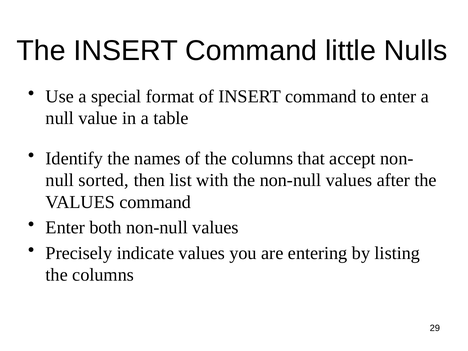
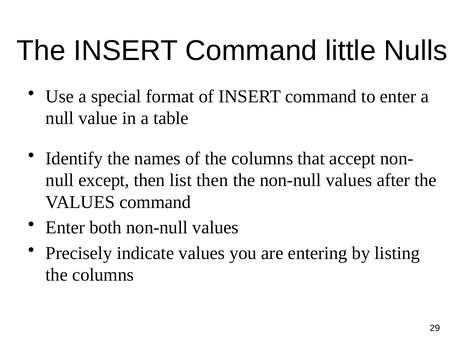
sorted: sorted -> except (104, 180)
list with: with -> then (212, 180)
